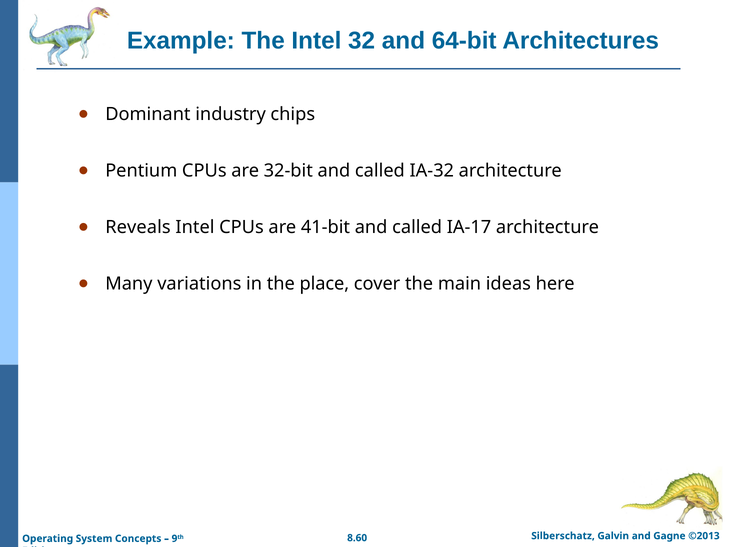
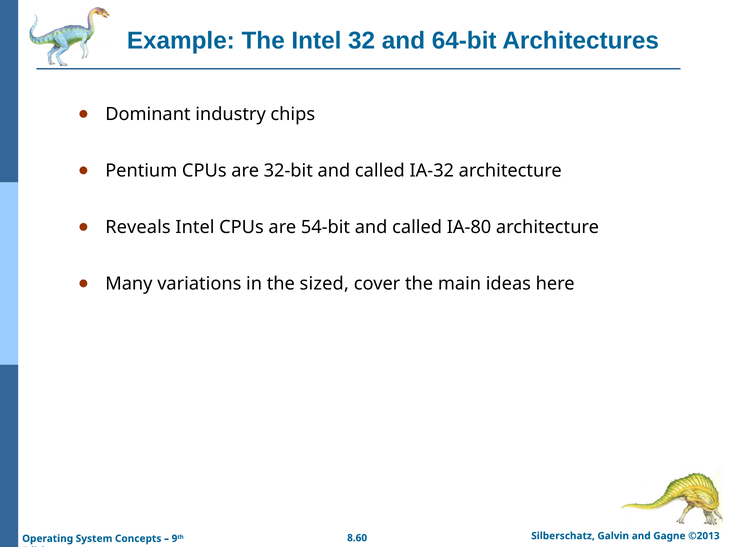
41-bit: 41-bit -> 54-bit (325, 227)
IA-17: IA-17 -> IA-80 (469, 227)
place: place -> sized (324, 284)
